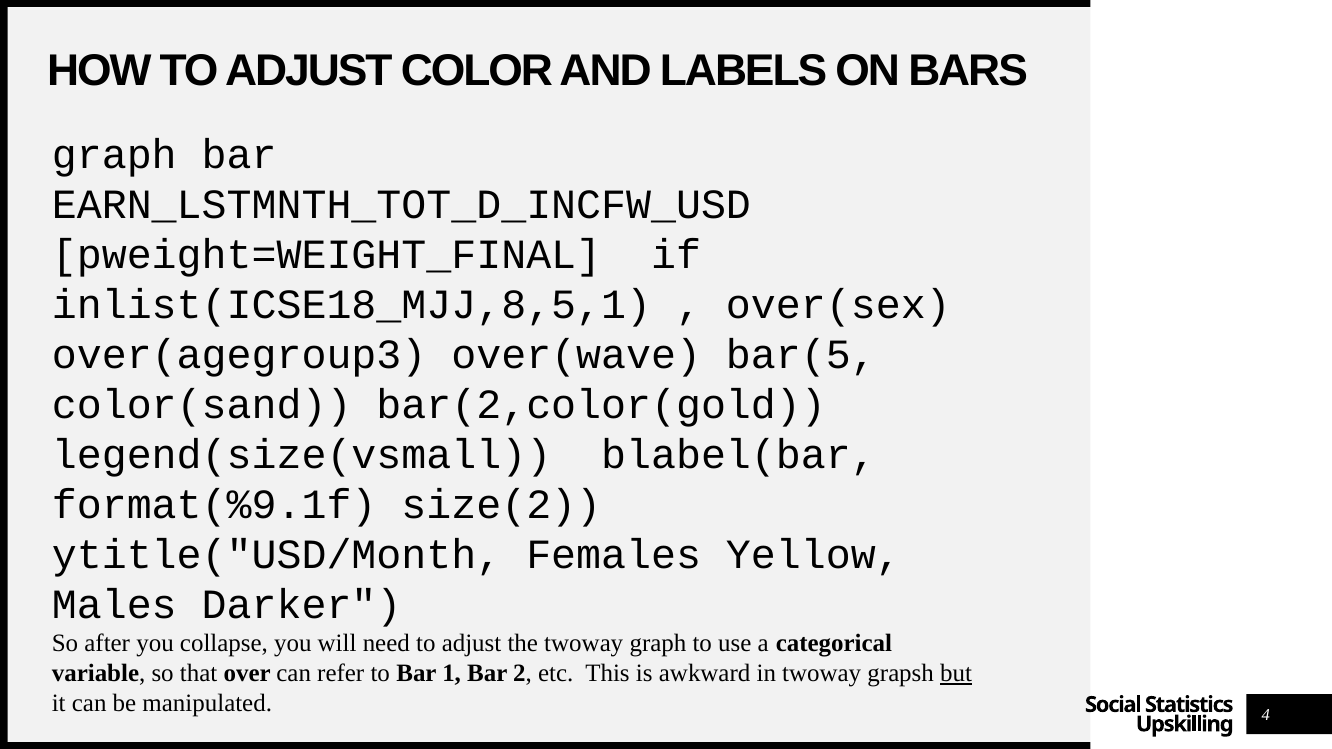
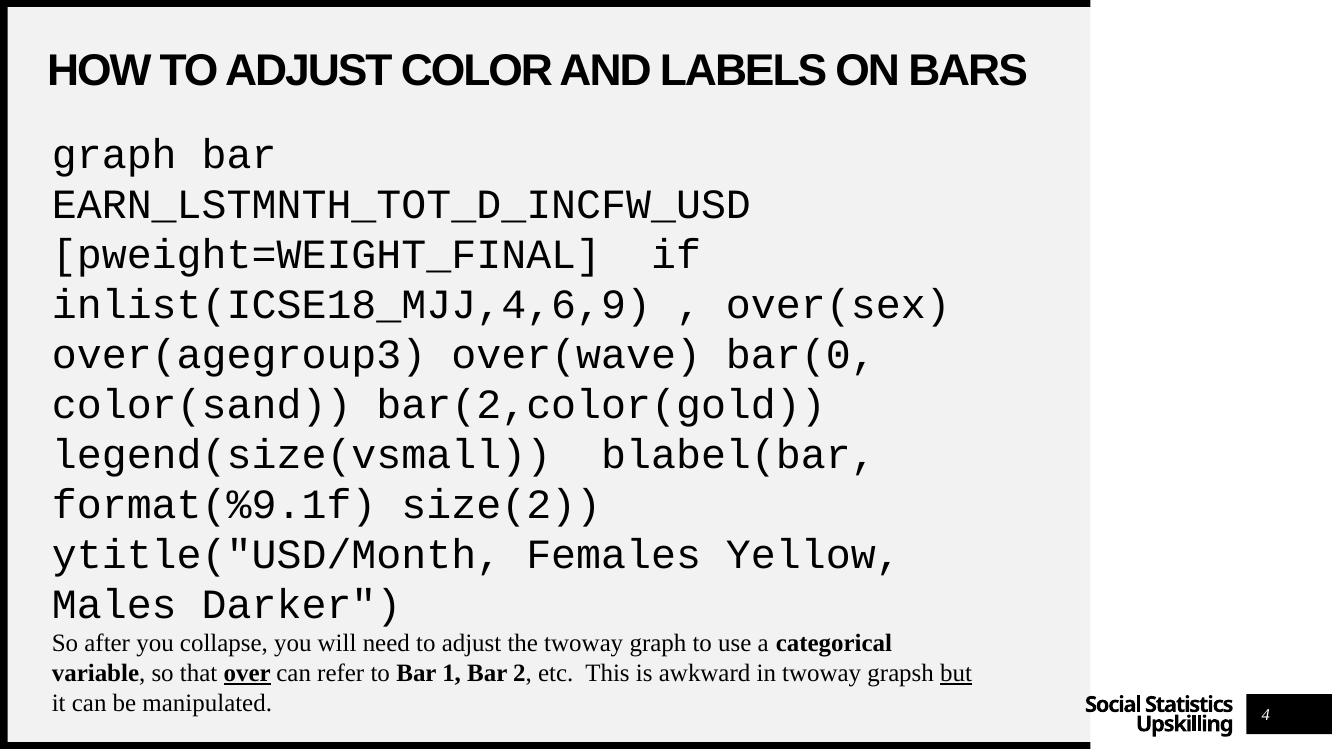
inlist(ICSE18_MJJ,8,5,1: inlist(ICSE18_MJJ,8,5,1 -> inlist(ICSE18_MJJ,4,6,9 (351, 305)
bar(5: bar(5 -> bar(0 (801, 355)
over underline: none -> present (247, 674)
